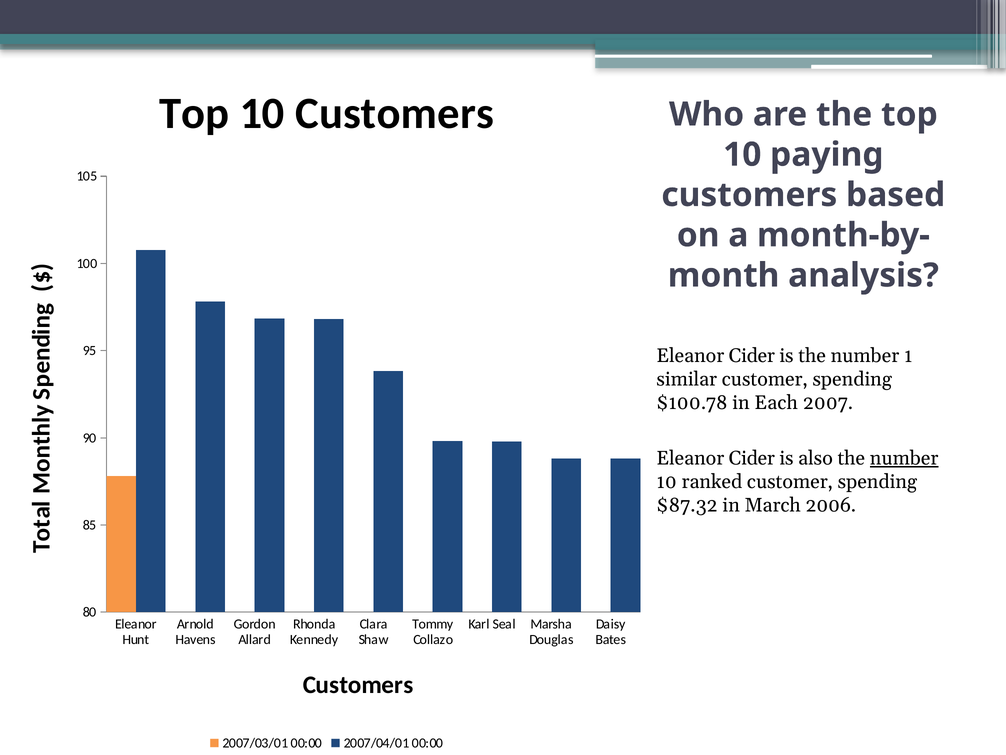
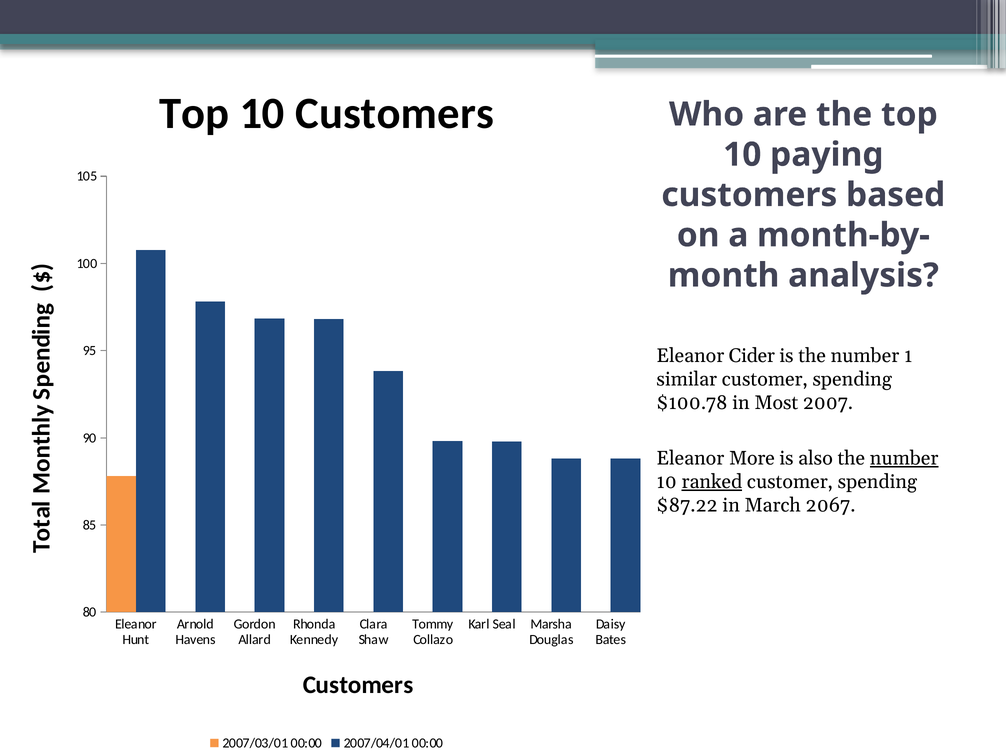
Each: Each -> Most (776, 403)
Cider: Cider -> More (752, 458)
ranked underline: none -> present (712, 482)
$87.32: $87.32 -> $87.22 (687, 505)
2006: 2006 -> 2067 (831, 505)
